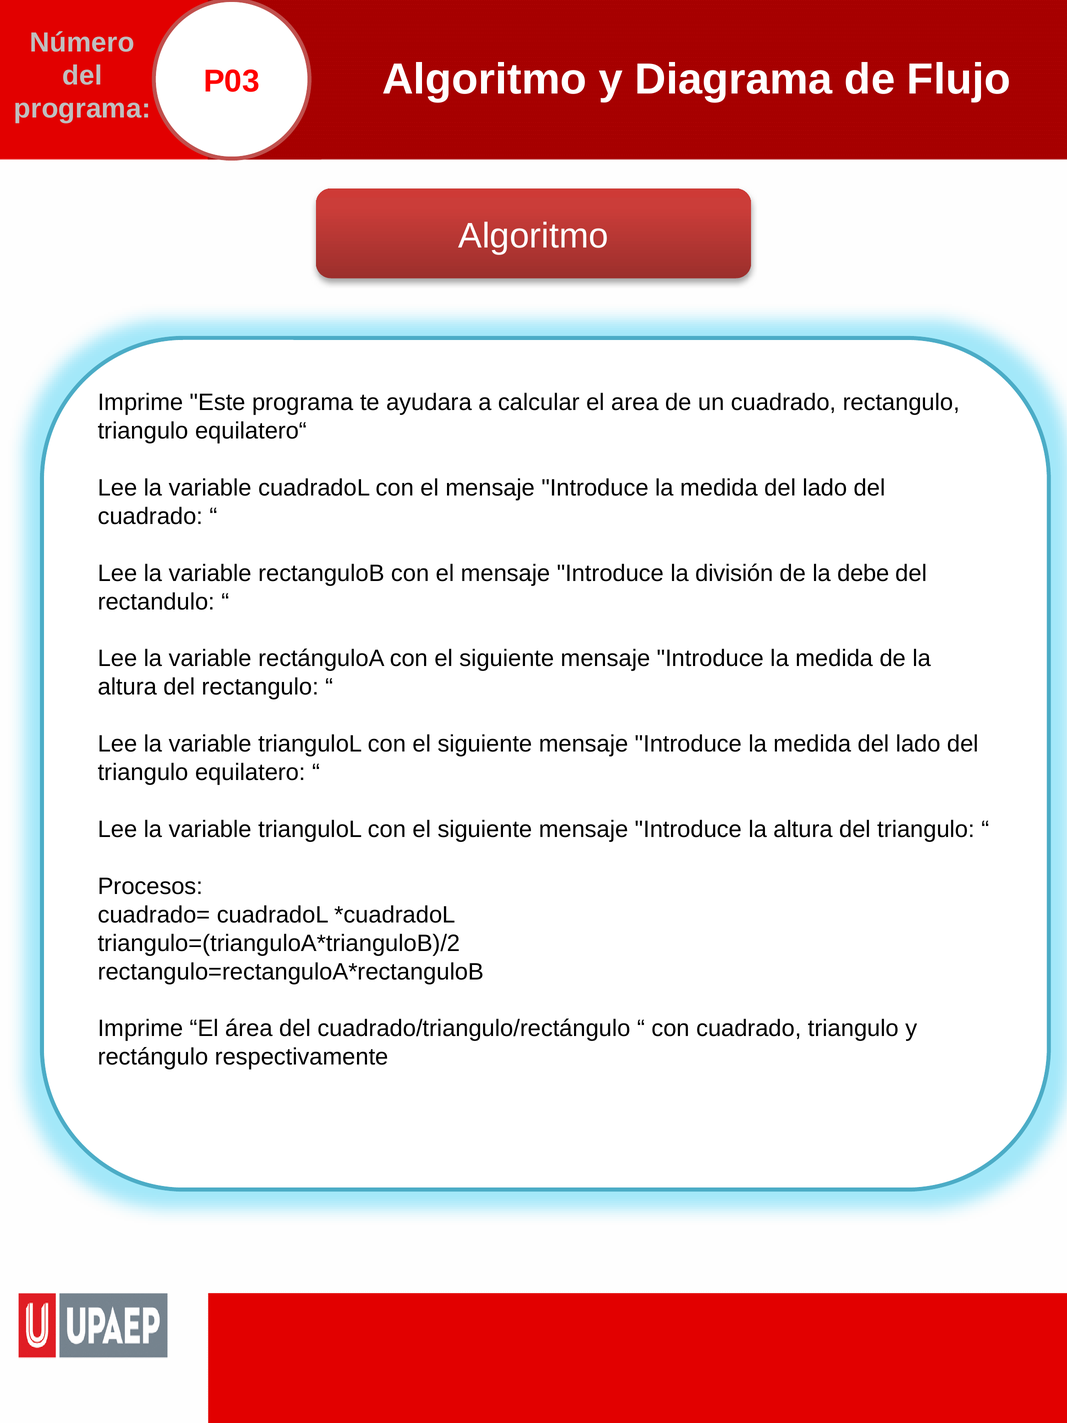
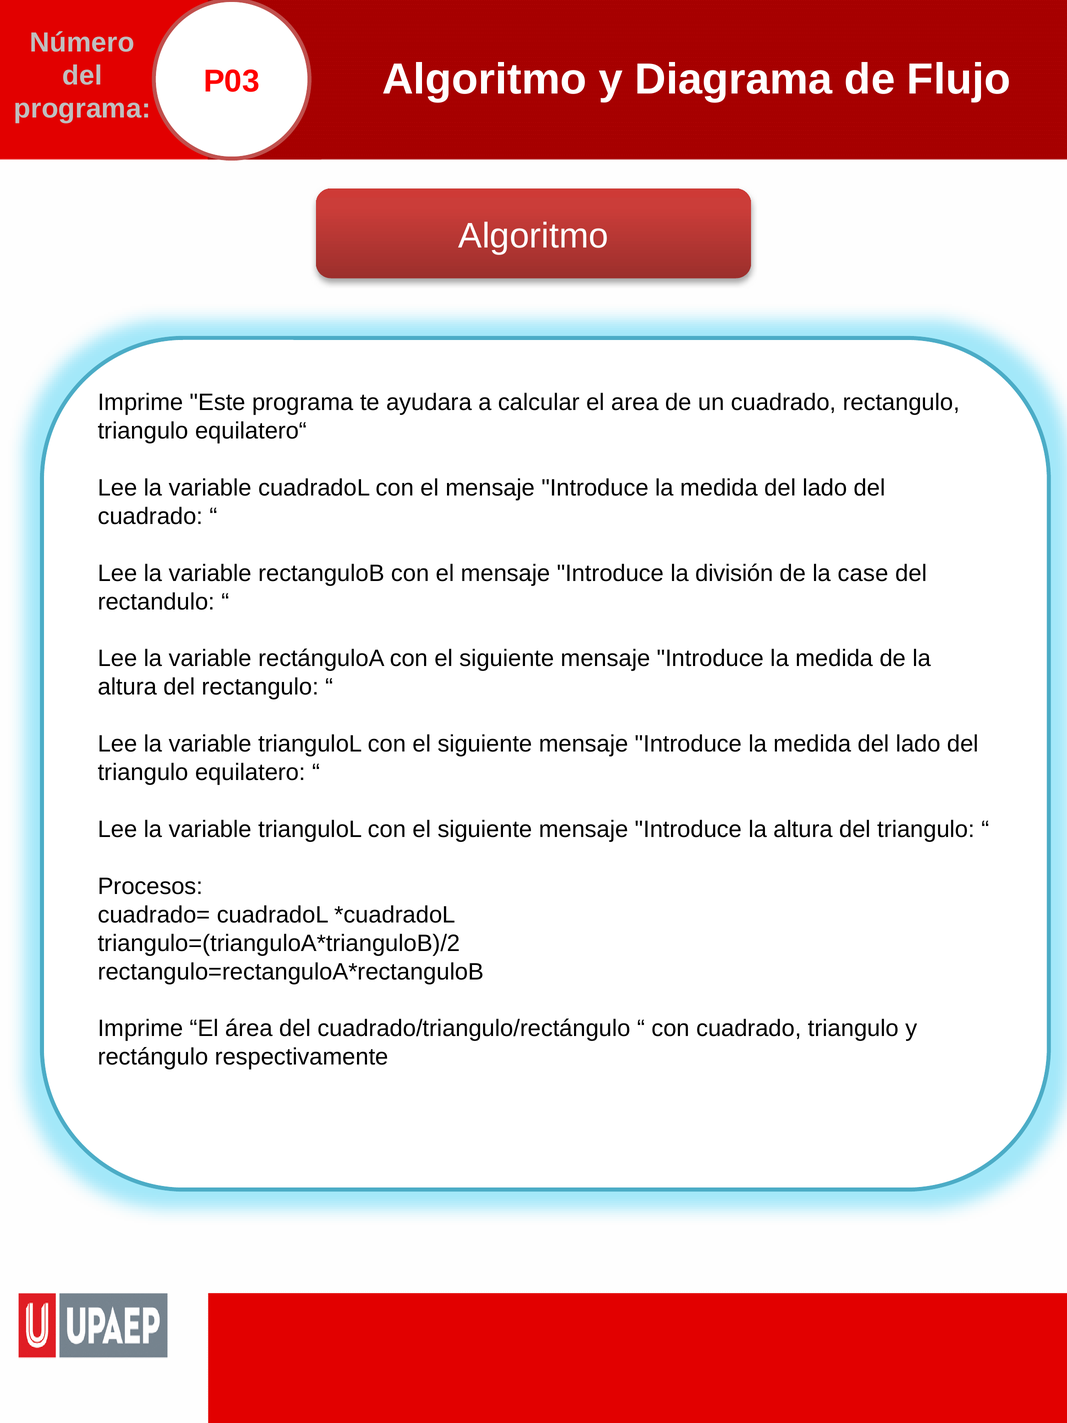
debe: debe -> case (863, 573)
